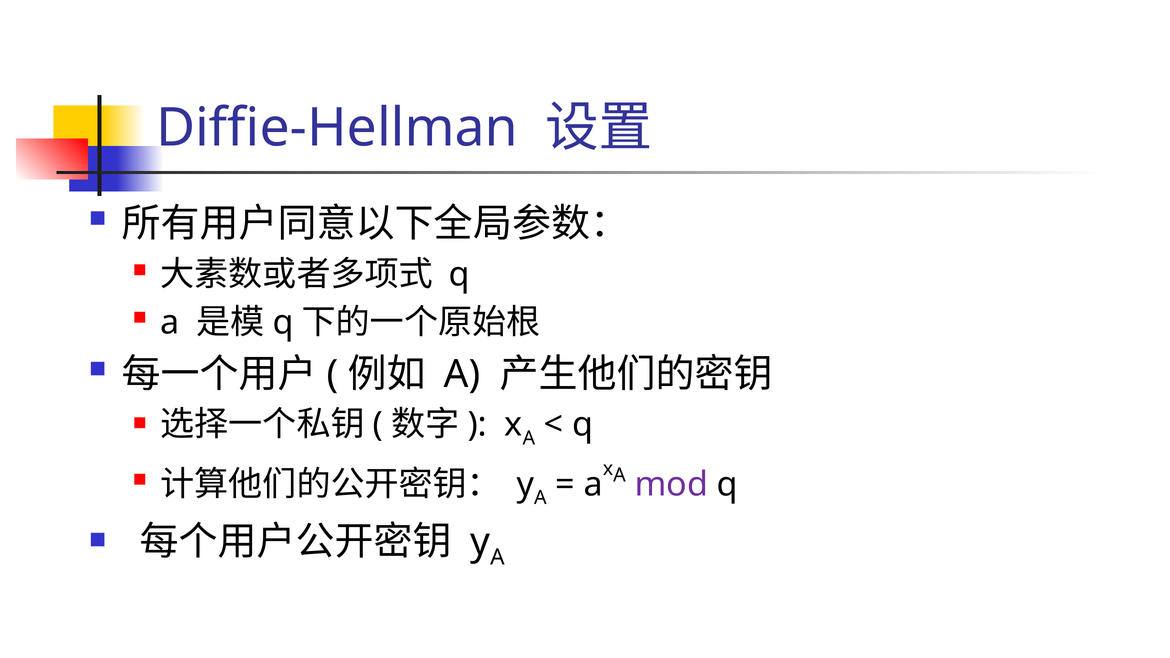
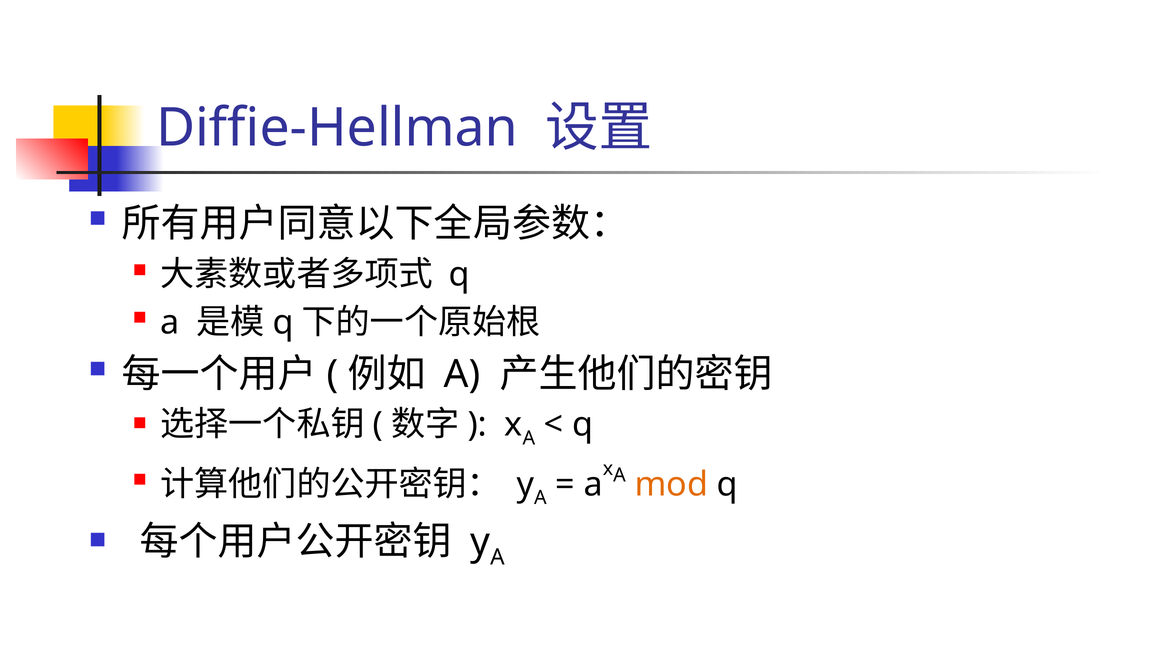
mod colour: purple -> orange (671, 484)
